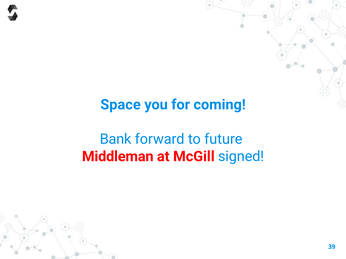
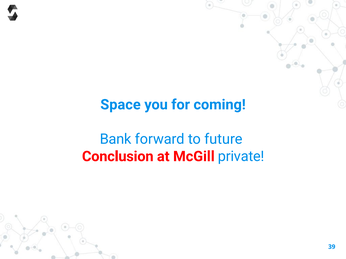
Middleman: Middleman -> Conclusion (118, 157)
signed: signed -> private (241, 157)
